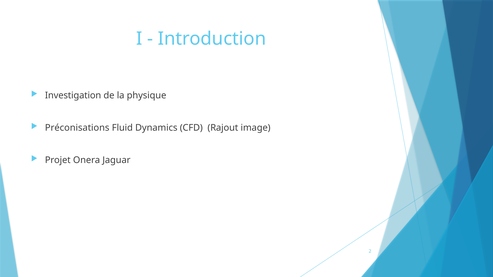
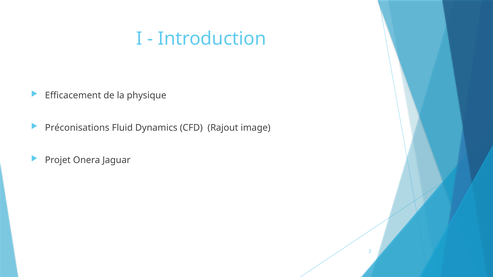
Investigation: Investigation -> Efficacement (73, 95)
